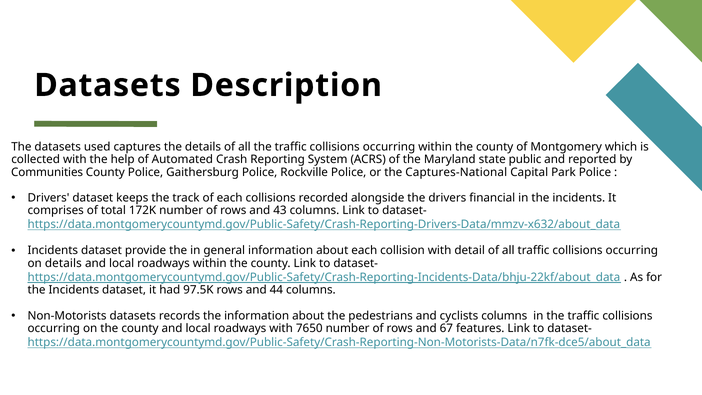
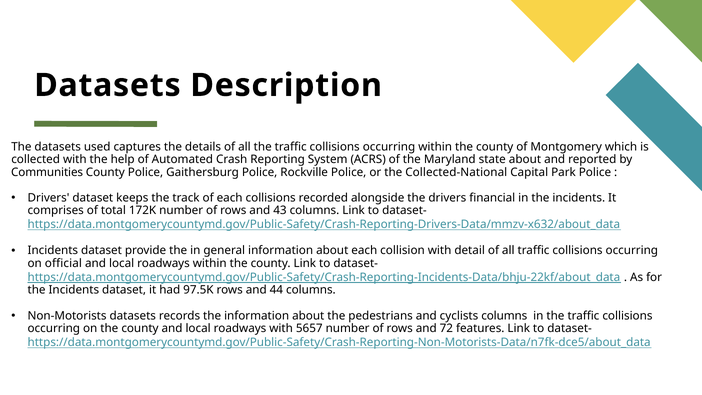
state public: public -> about (525, 160)
Captures-National: Captures-National -> Collected-National (456, 172)
on details: details -> official (63, 263)
7650: 7650 -> 5657 (309, 328)
67: 67 -> 72 (446, 328)
